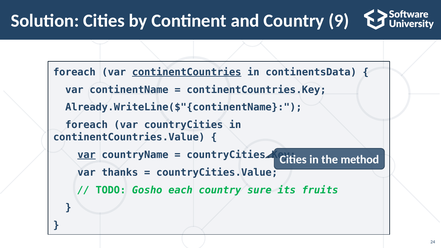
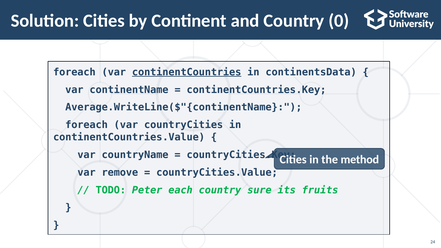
9: 9 -> 0 (339, 21)
Already.WriteLine($"{continentName: Already.WriteLine($"{continentName -> Average.WriteLine($"{continentName (184, 107)
var underline: present -> none (87, 155)
thanks: thanks -> remove (120, 172)
Gosho: Gosho -> Peter (147, 190)
